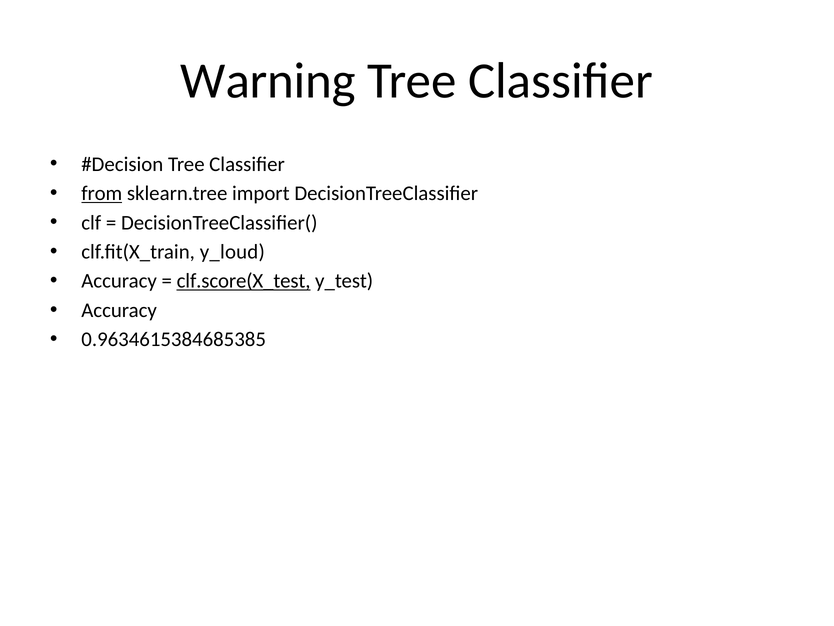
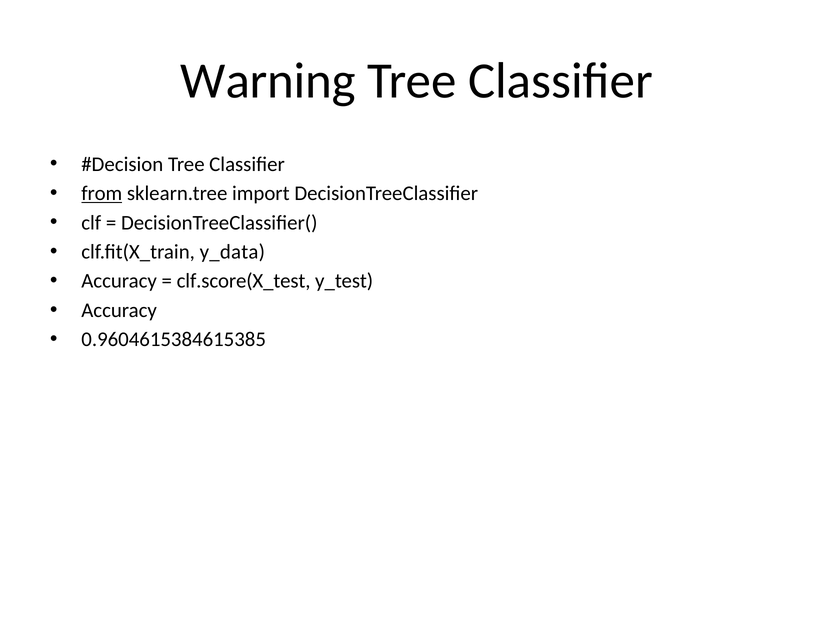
y_loud: y_loud -> y_data (232, 252)
clf.score(X_test underline: present -> none (244, 281)
0.9634615384685385: 0.9634615384685385 -> 0.9604615384615385 (174, 339)
